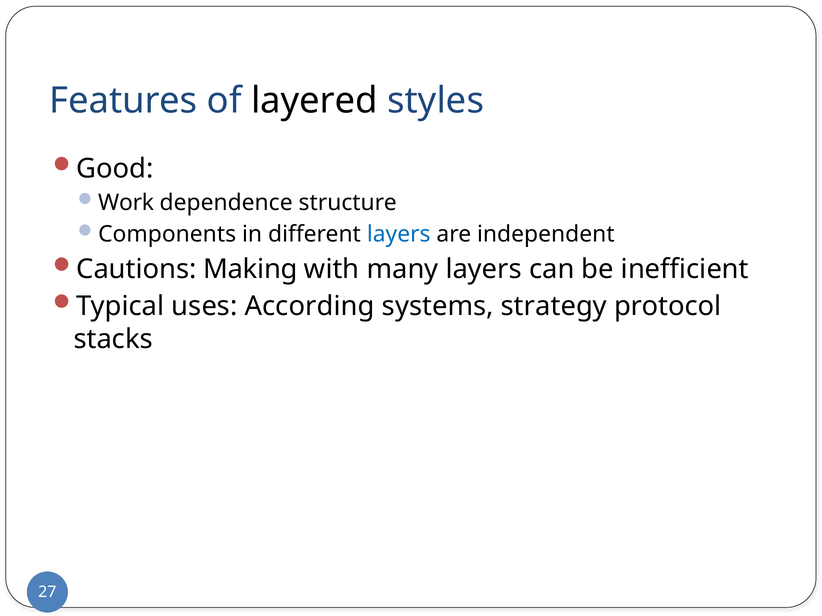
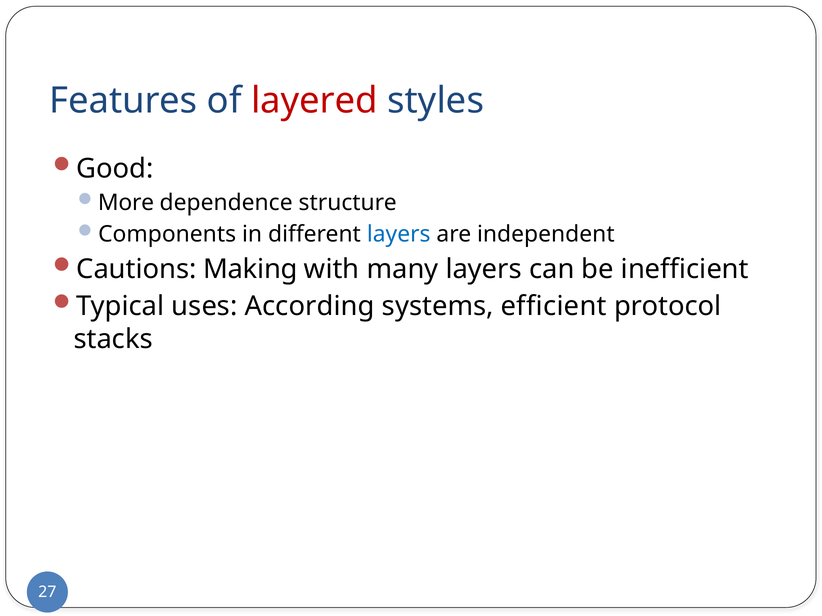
layered colour: black -> red (314, 101)
Work: Work -> More (126, 203)
strategy: strategy -> efficient (554, 306)
